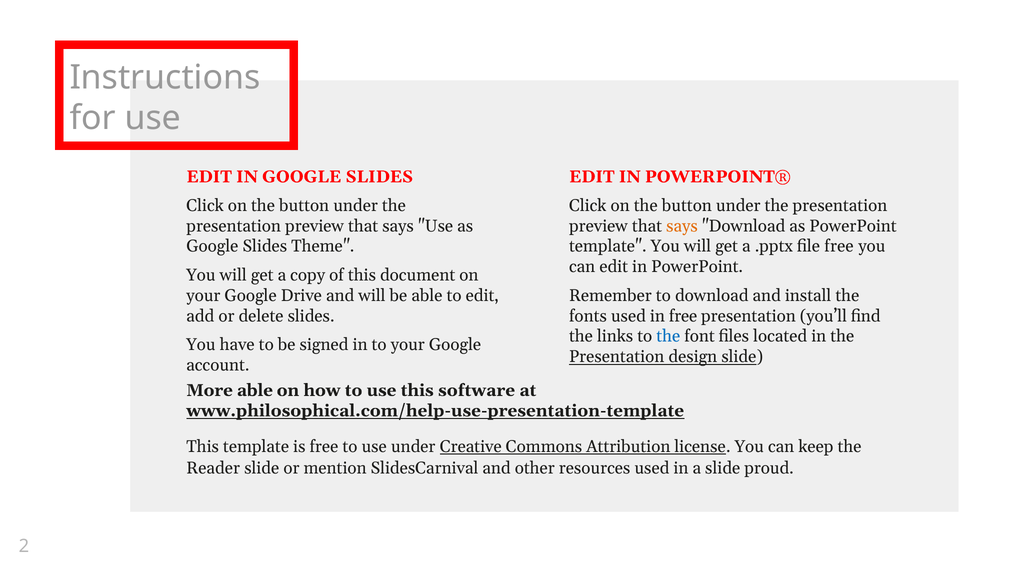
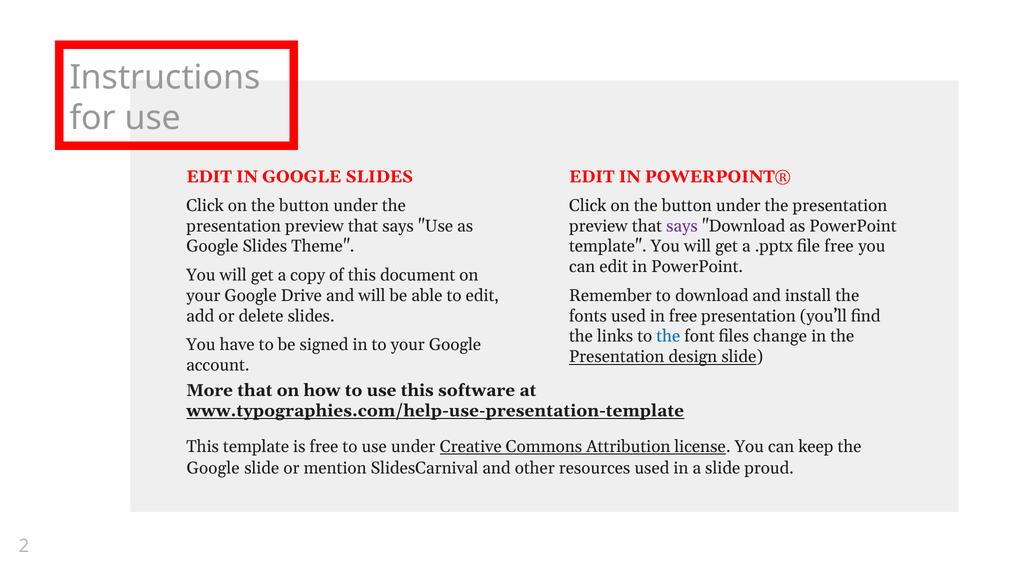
says colour: orange -> purple (682, 226)
located: located -> change (780, 336)
More able: able -> that (255, 390)
www.philosophical.com/help-use-presentation-template: www.philosophical.com/help-use-presentation-template -> www.typographies.com/help-use-presentation-template (435, 410)
Reader: Reader -> Google (213, 468)
